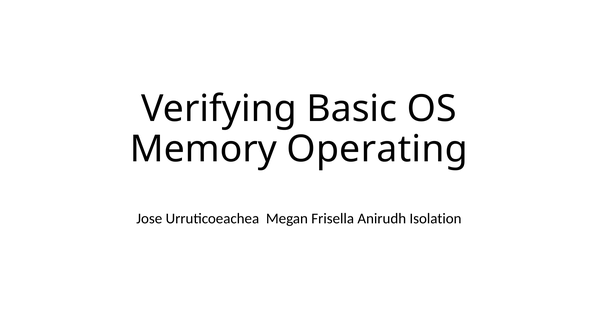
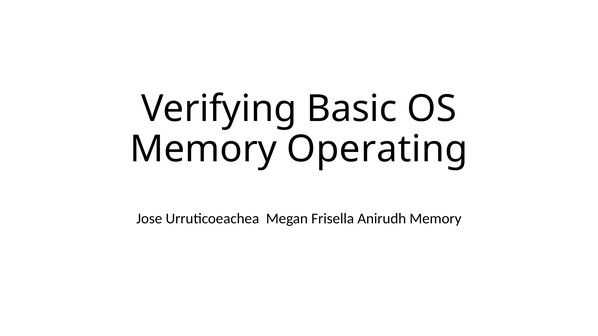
Anirudh Isolation: Isolation -> Memory (435, 219)
